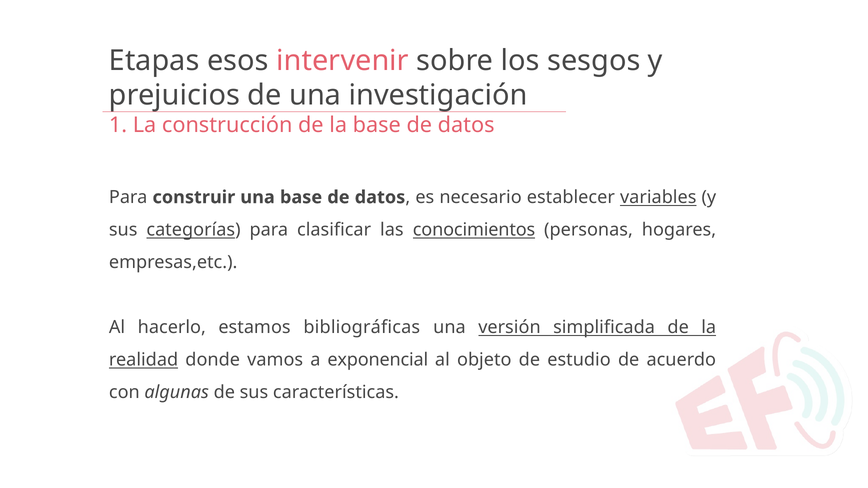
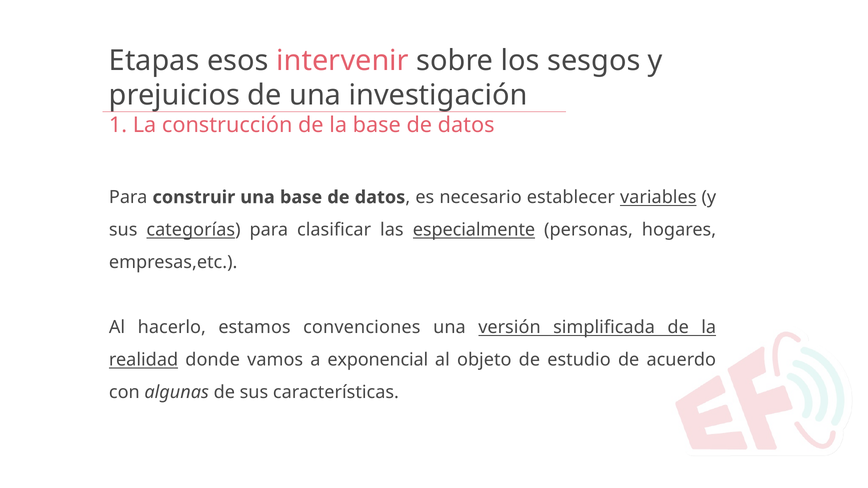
conocimientos: conocimientos -> especialmente (474, 230)
bibliográficas: bibliográficas -> convenciones (362, 328)
